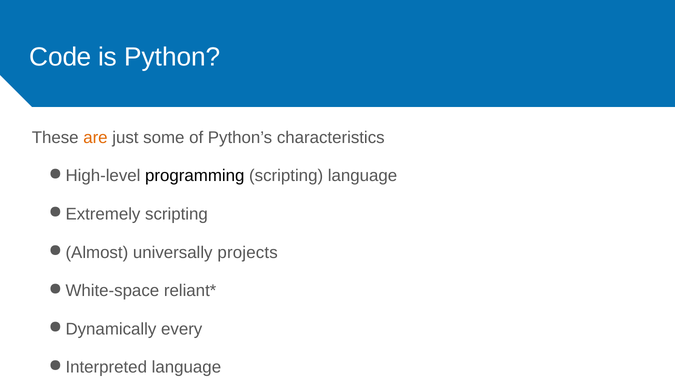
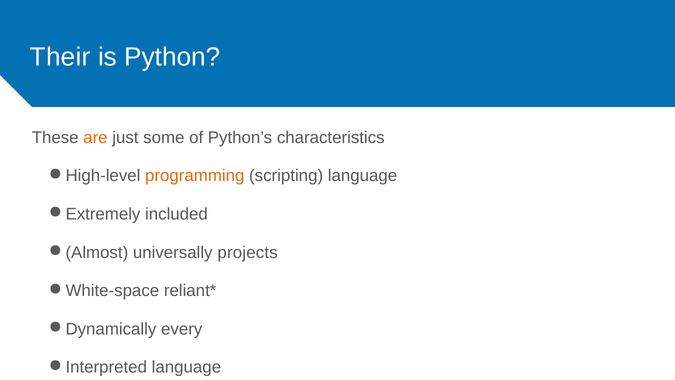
Code: Code -> Their (60, 57)
programming colour: black -> orange (195, 176)
scripting: scripting -> included (176, 214)
